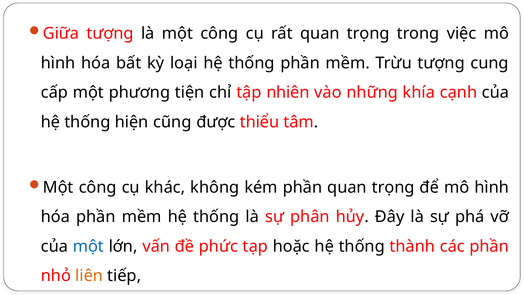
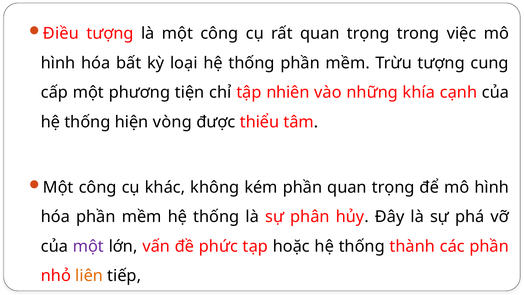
Giữa: Giữa -> Điều (61, 33)
cũng: cũng -> vòng (172, 122)
một colour: blue -> purple (88, 246)
